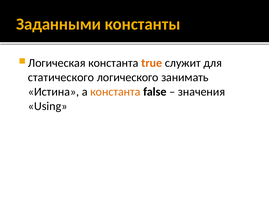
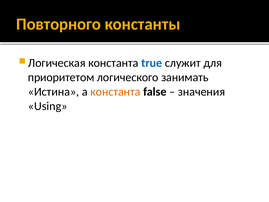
Заданными: Заданными -> Повторного (59, 24)
true colour: orange -> blue (152, 63)
статического: статического -> приоритетом (61, 77)
